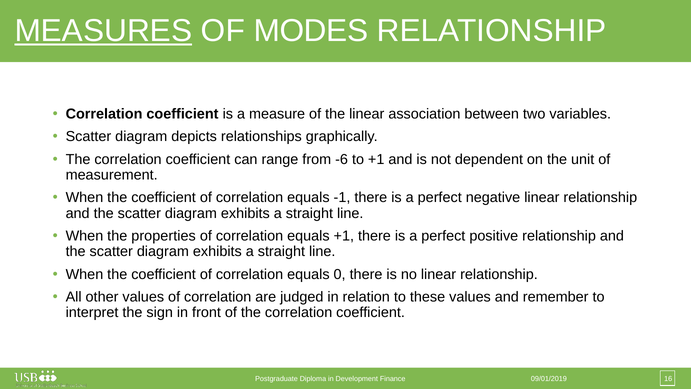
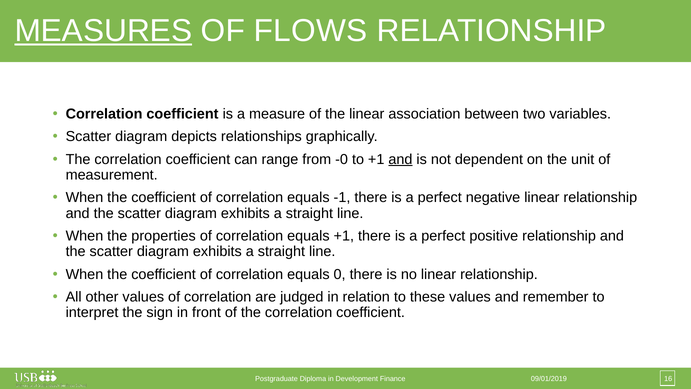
MODES: MODES -> FLOWS (311, 31)
-6: -6 -> -0 (342, 159)
and underline: none -> present (400, 159)
